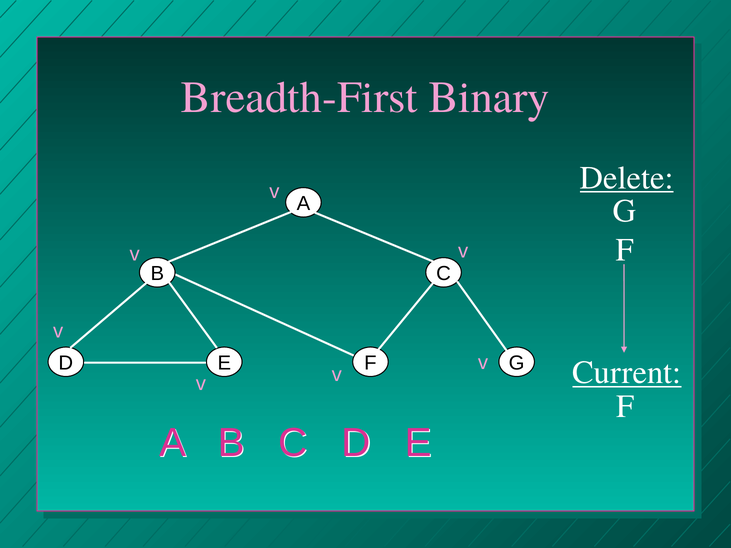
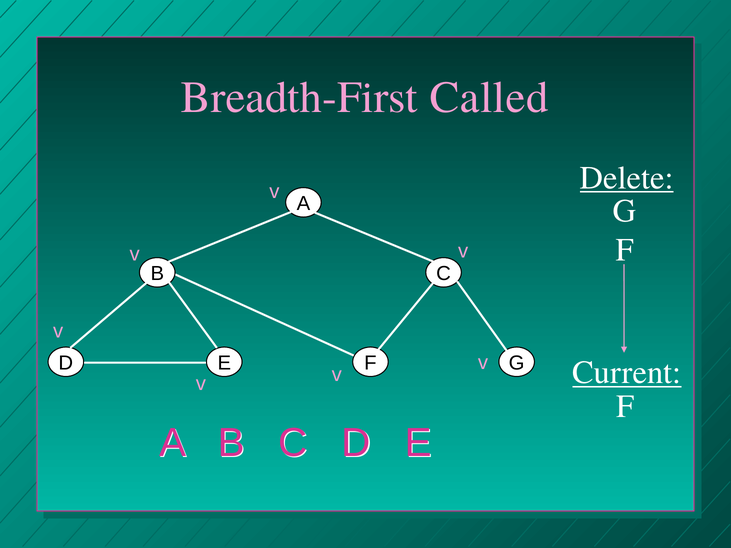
Binary: Binary -> Called (489, 98)
